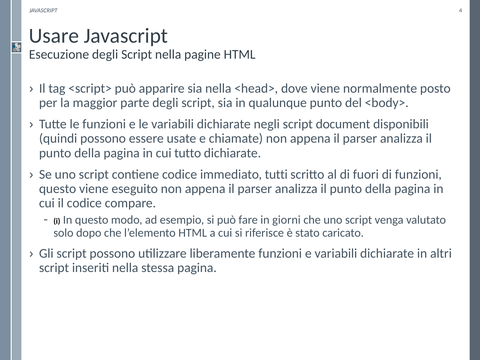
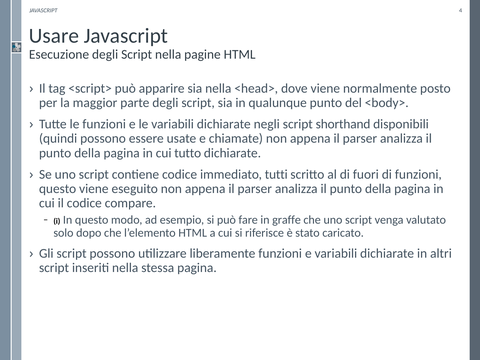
document: document -> shorthand (343, 124)
giorni: giorni -> graffe (287, 220)
